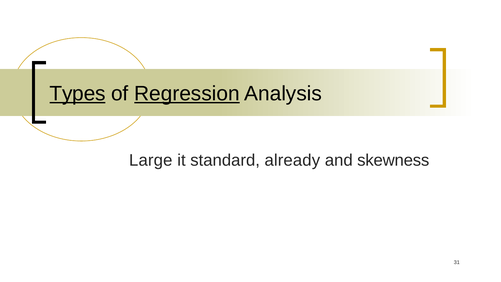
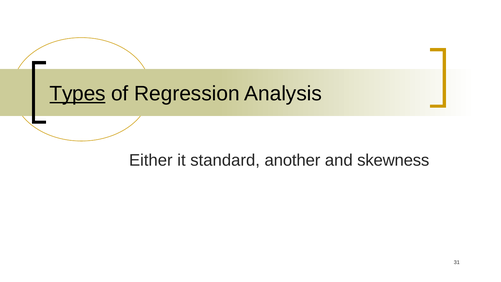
Regression underline: present -> none (187, 94)
Large: Large -> Either (151, 160)
already: already -> another (292, 160)
